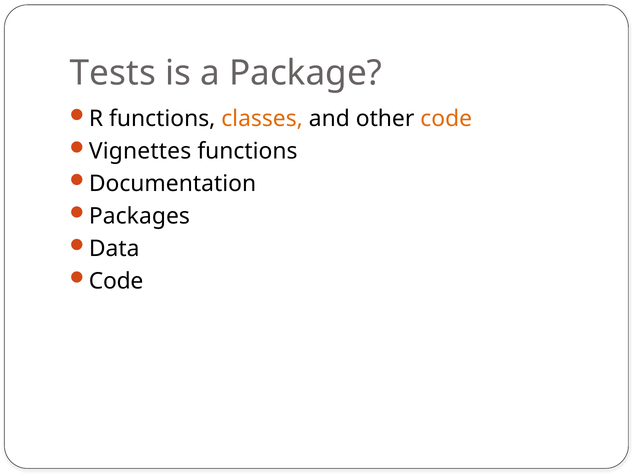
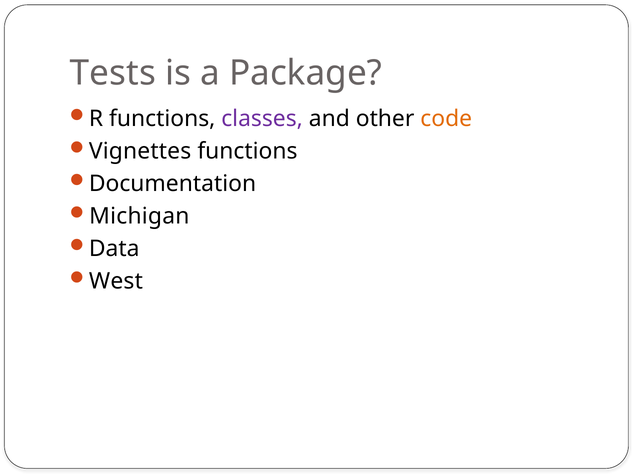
classes colour: orange -> purple (262, 119)
Packages: Packages -> Michigan (139, 216)
Code: Code -> West (116, 281)
